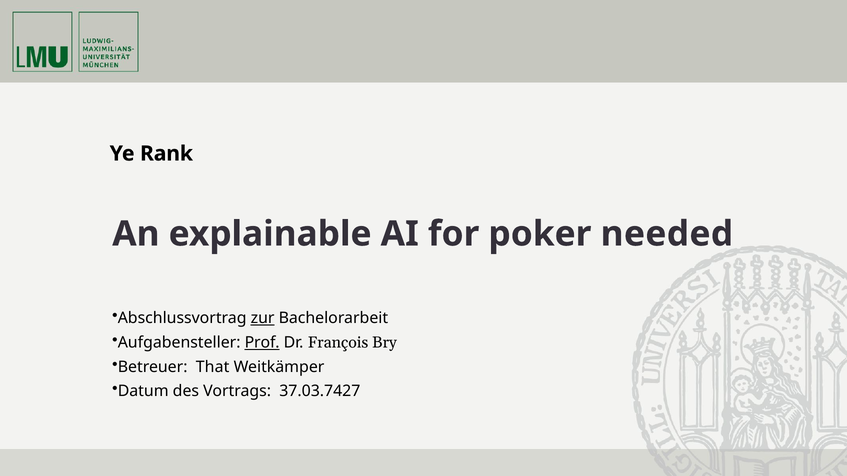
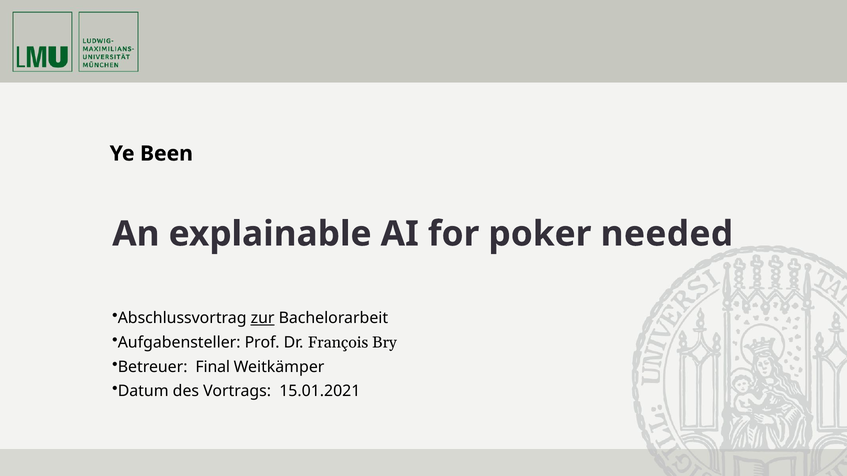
Rank: Rank -> Been (166, 154)
Prof underline: present -> none (262, 343)
That: That -> Final (213, 367)
37.03.7427: 37.03.7427 -> 15.01.2021 (320, 392)
